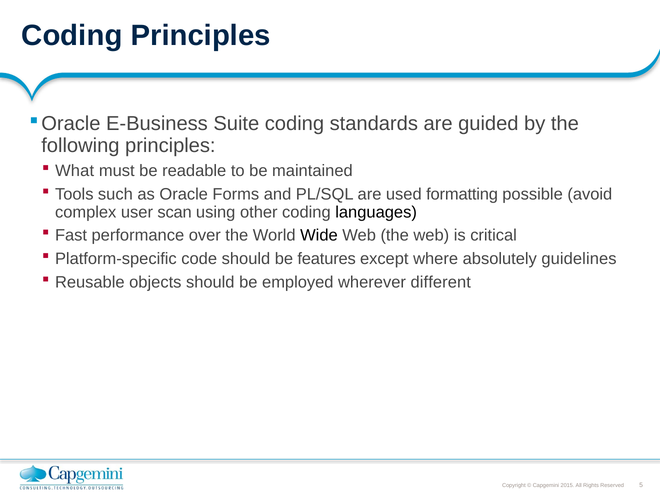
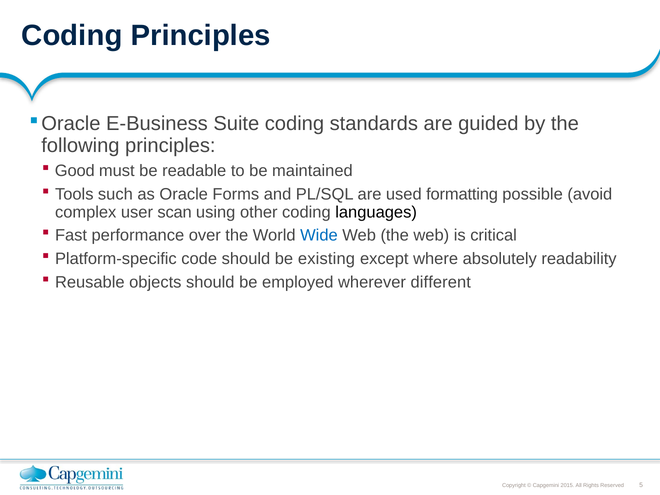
What: What -> Good (75, 171)
Wide colour: black -> blue (319, 235)
features: features -> existing (326, 259)
guidelines: guidelines -> readability (579, 259)
